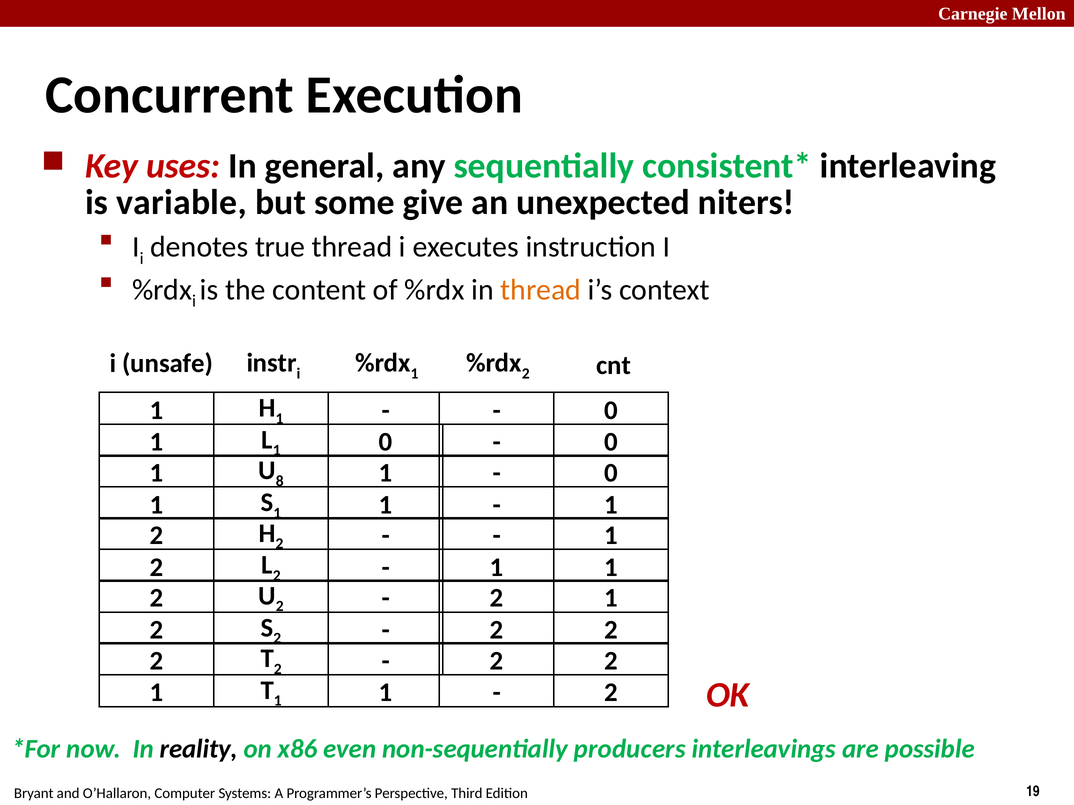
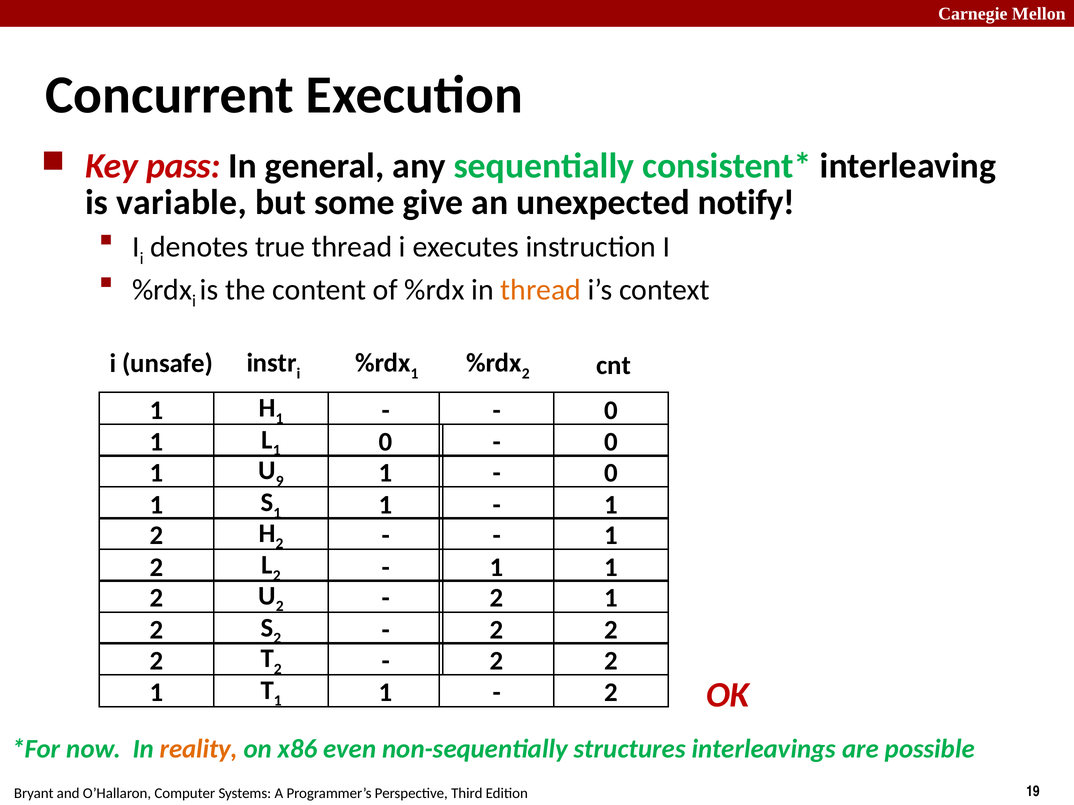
uses: uses -> pass (183, 166)
niters: niters -> notify (746, 203)
8: 8 -> 9 (280, 481)
reality colour: black -> orange (199, 749)
producers: producers -> structures (630, 749)
